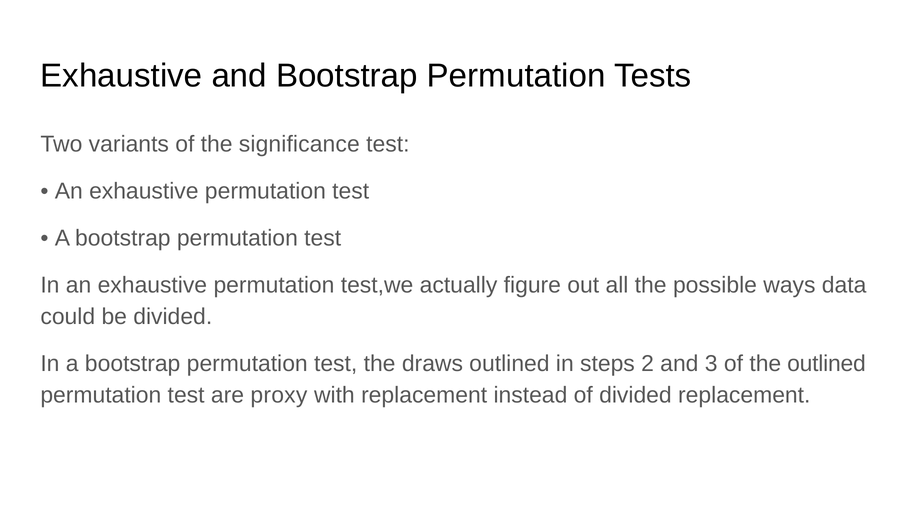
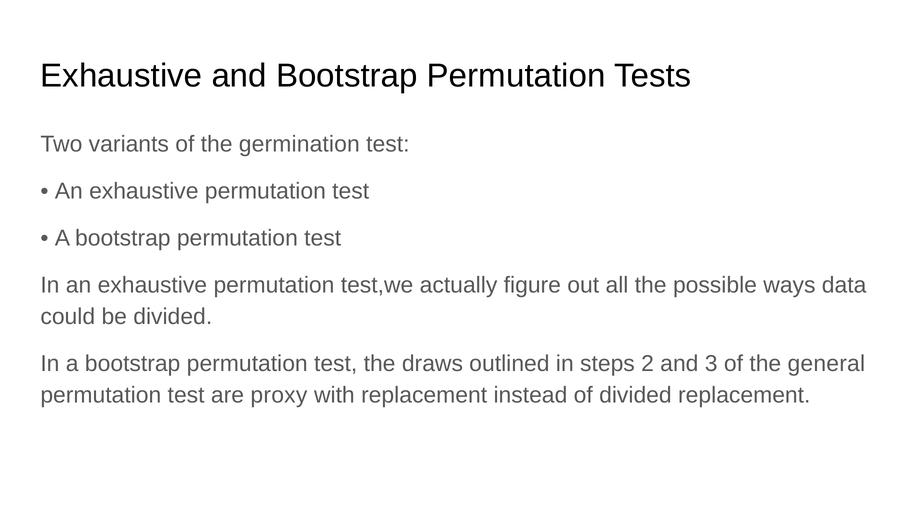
significance: significance -> germination (299, 144)
the outlined: outlined -> general (826, 363)
